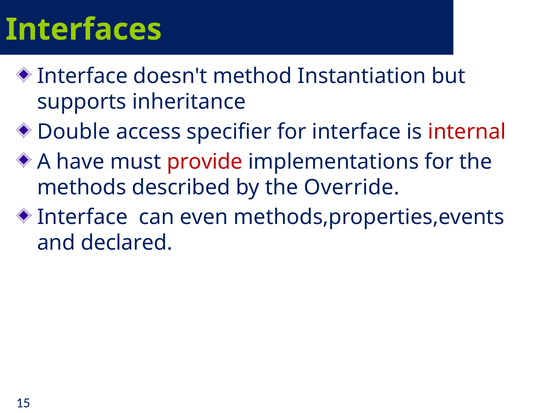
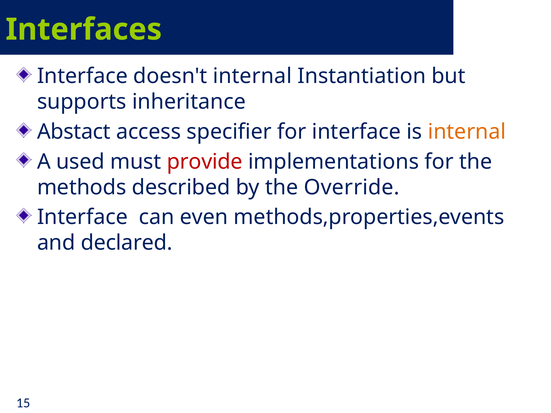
doesn't method: method -> internal (252, 76)
Double: Double -> Abstact (74, 132)
internal colour: red -> orange (467, 132)
have: have -> used (80, 162)
